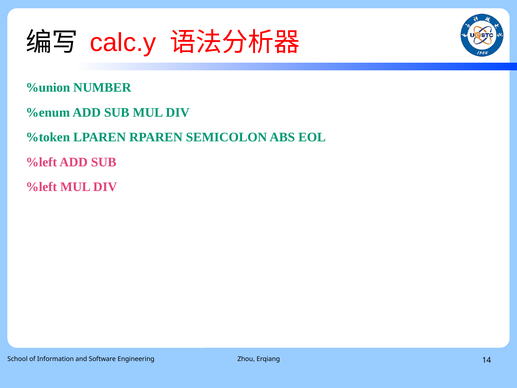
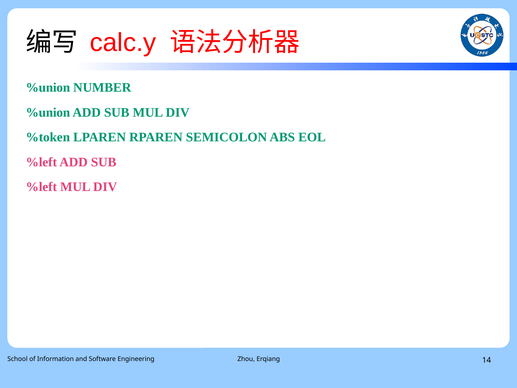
%enum: %enum -> %union (48, 112)
